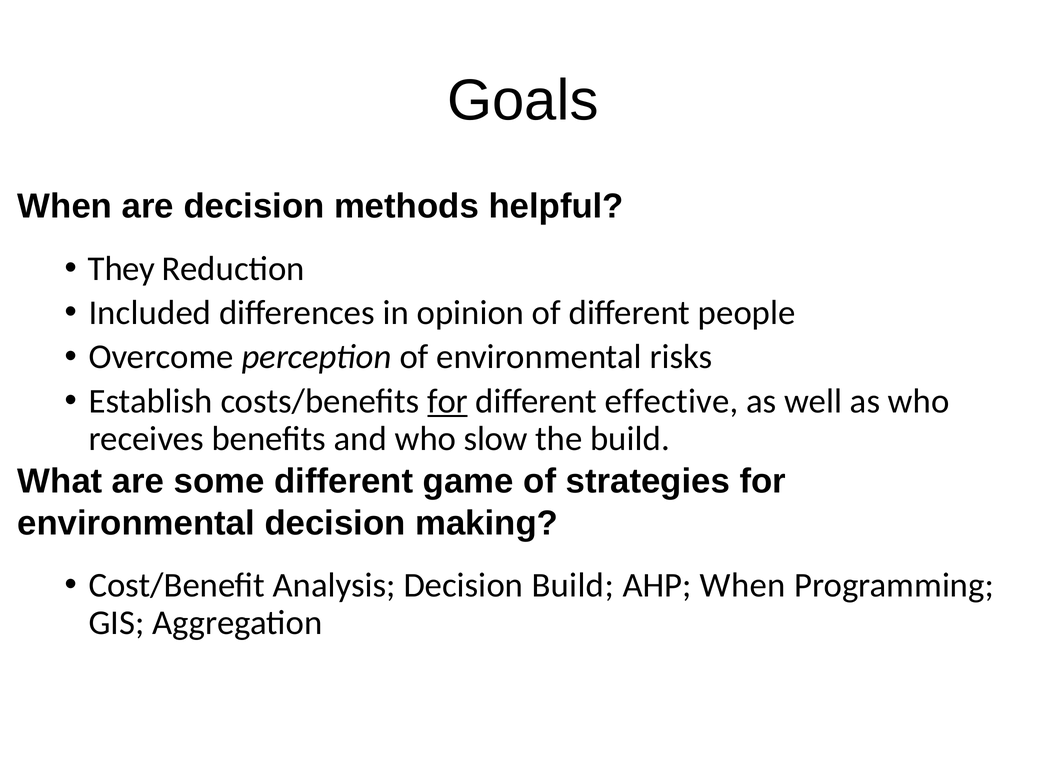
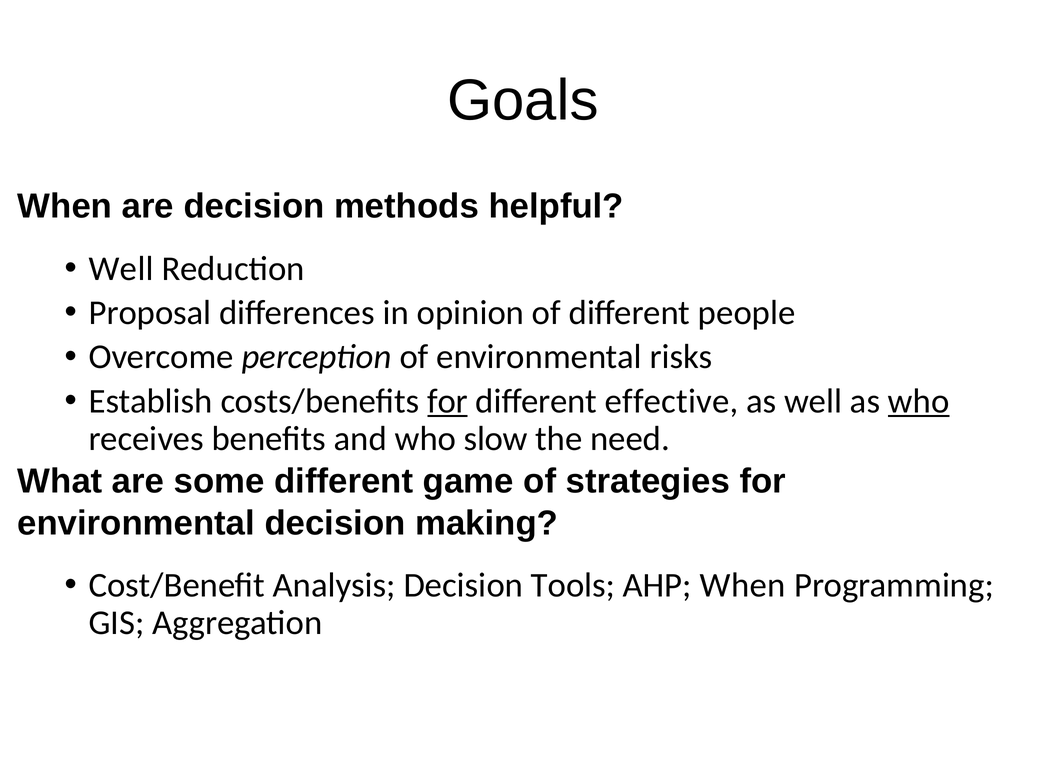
They: They -> Well (121, 269)
Included: Included -> Proposal (150, 313)
who underline: none -> present (919, 401)
the build: build -> need (630, 439)
Decision Build: Build -> Tools (573, 586)
